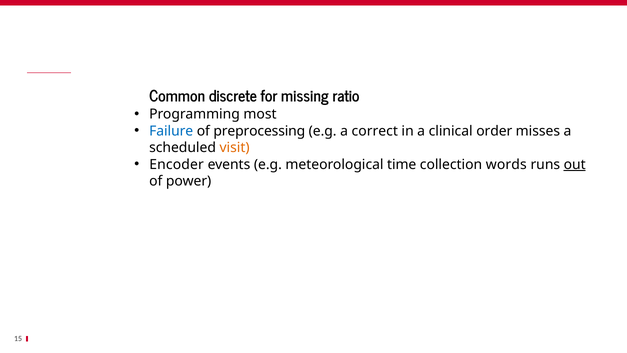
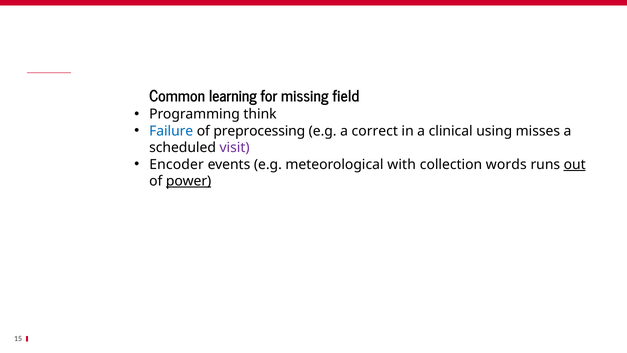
discrete: discrete -> learning (233, 97)
ratio: ratio -> field (346, 97)
most: most -> think (260, 114)
order: order -> using (494, 131)
visit colour: orange -> purple (235, 148)
time: time -> with (402, 164)
power underline: none -> present (189, 181)
